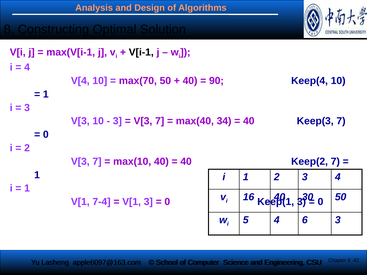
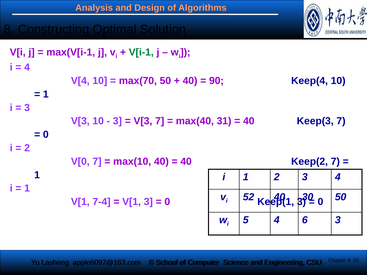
V[i-1 colour: black -> green (141, 52)
34: 34 -> 31 (224, 121)
V[3: V[3 -> V[0 (80, 162)
16: 16 -> 52 (249, 197)
